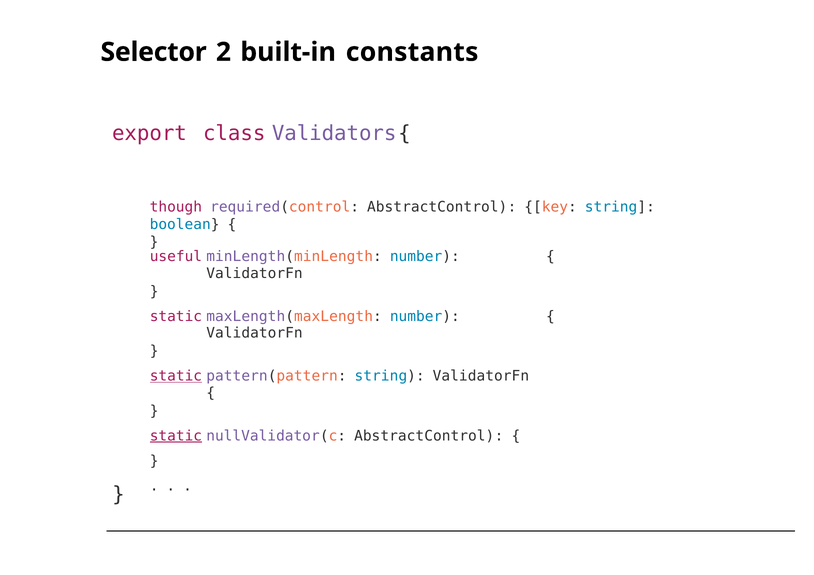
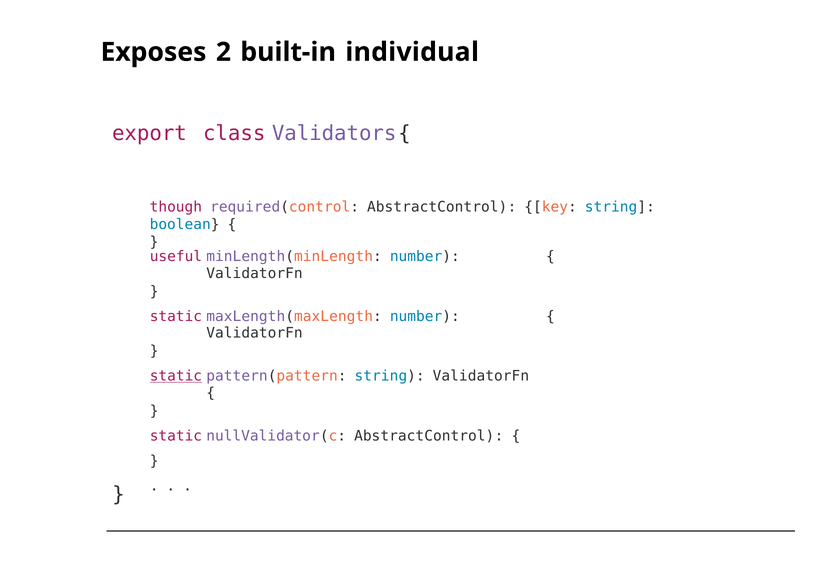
Selector: Selector -> Exposes (153, 52)
constants: constants -> individual (412, 52)
static underline: present -> none (176, 436)
